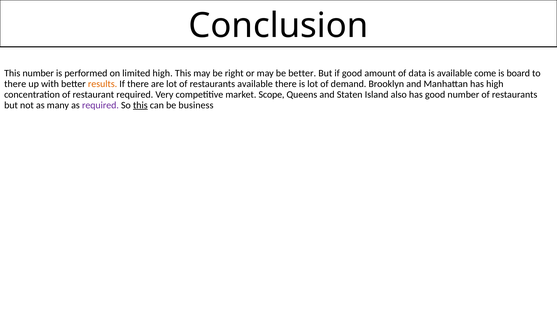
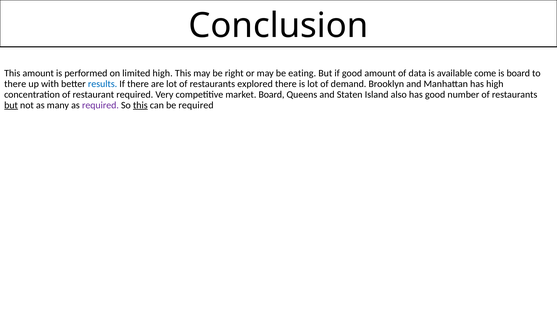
This number: number -> amount (38, 73)
be better: better -> eating (302, 73)
results colour: orange -> blue (103, 84)
restaurants available: available -> explored (255, 84)
market Scope: Scope -> Board (271, 95)
but underline: none -> present (11, 105)
be business: business -> required (196, 105)
